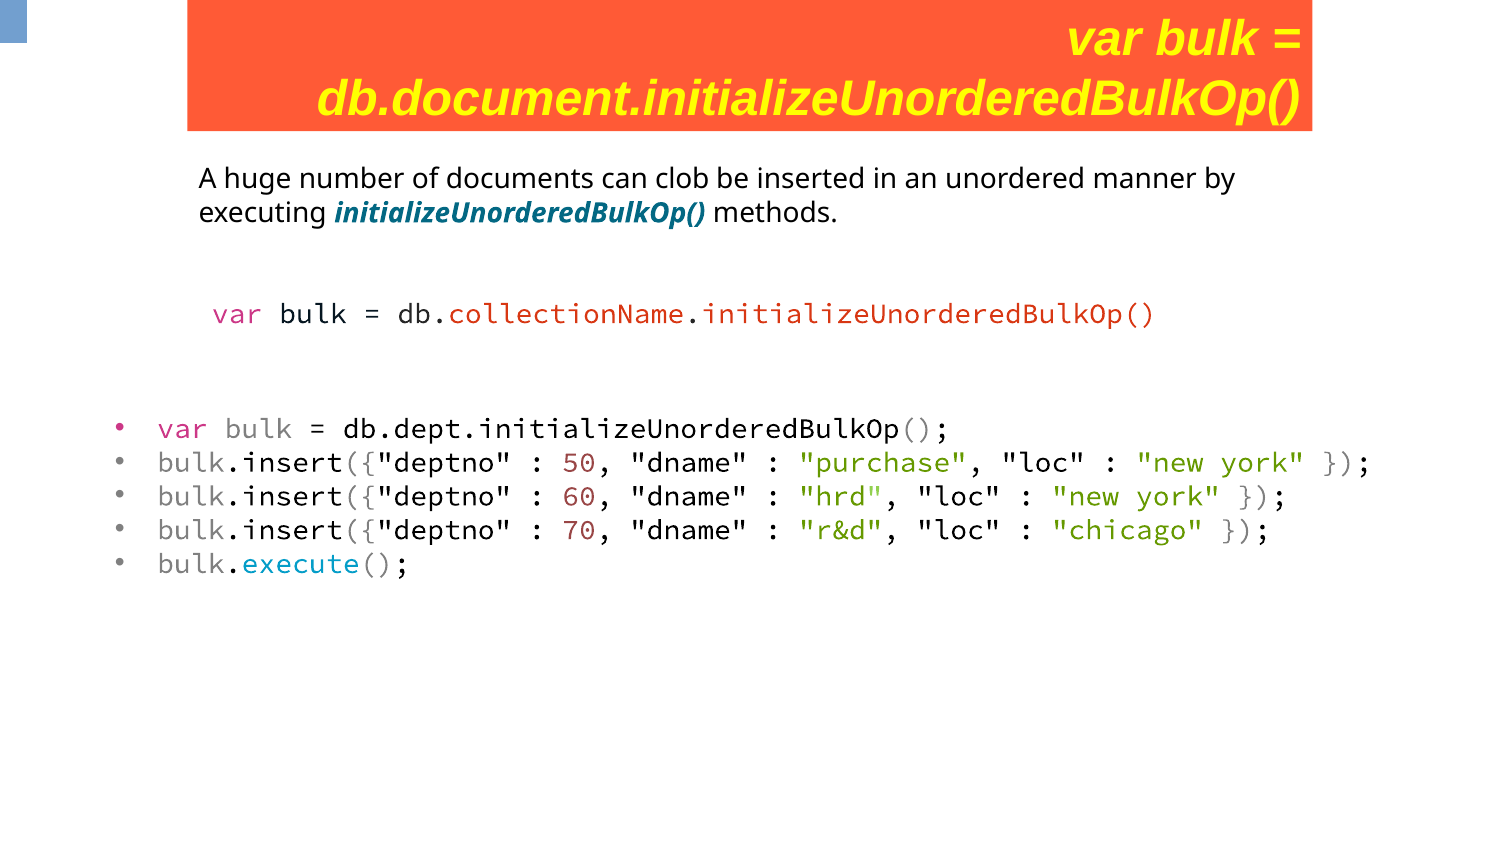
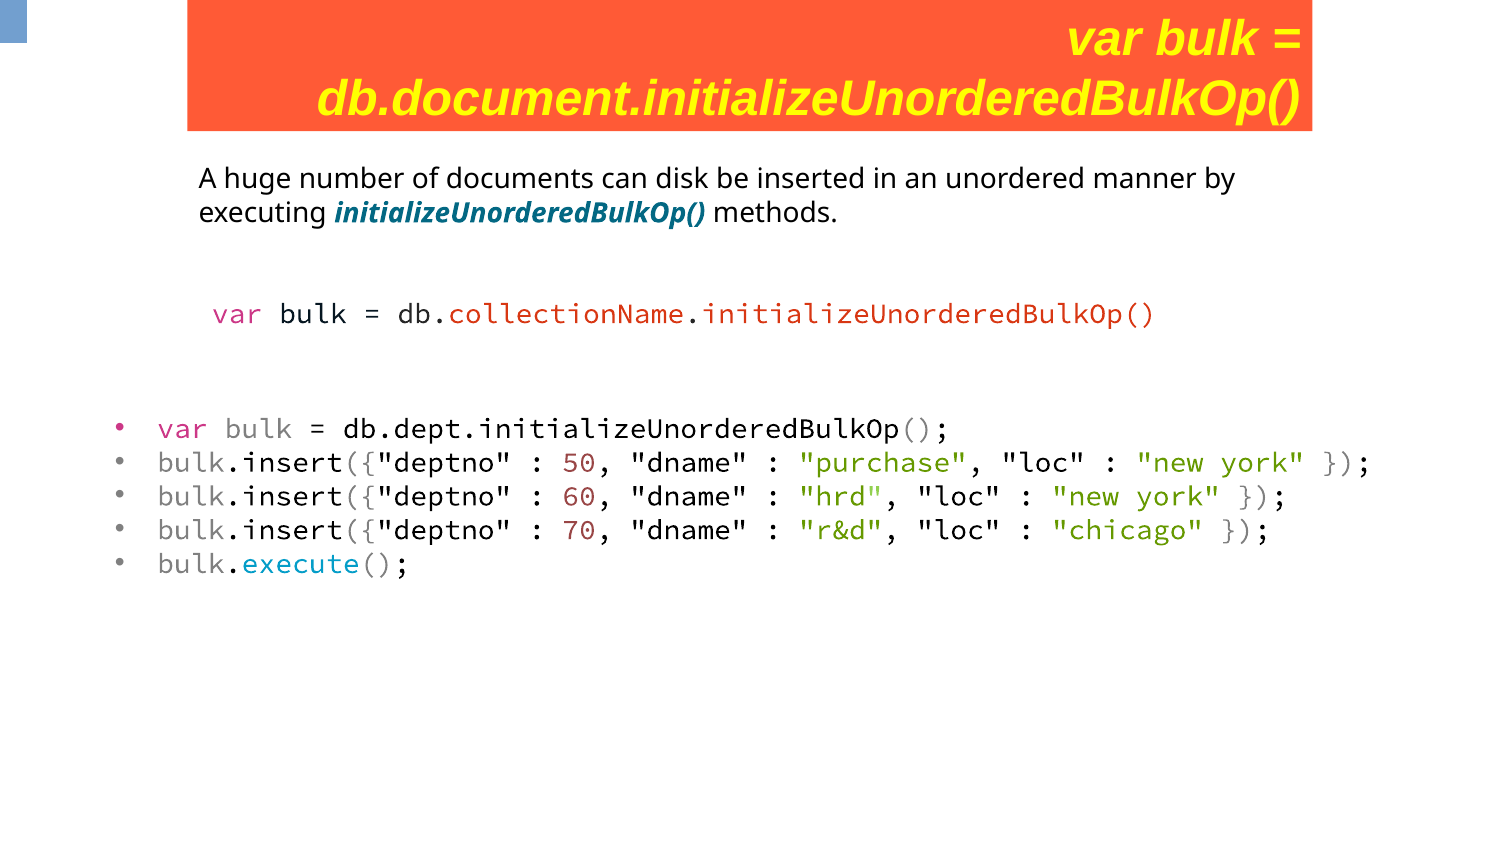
clob: clob -> disk (682, 179)
